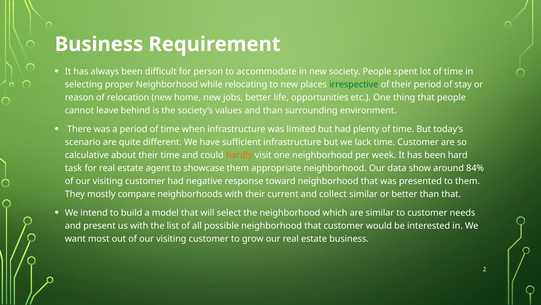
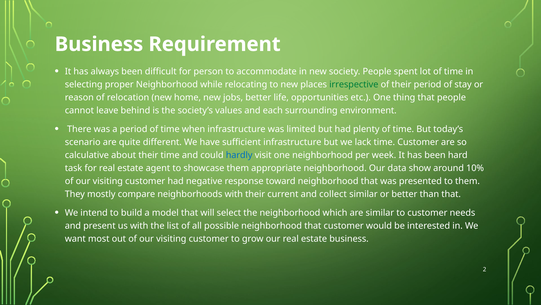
and than: than -> each (273, 110)
hardly colour: orange -> blue (239, 155)
84%: 84% -> 10% (475, 168)
